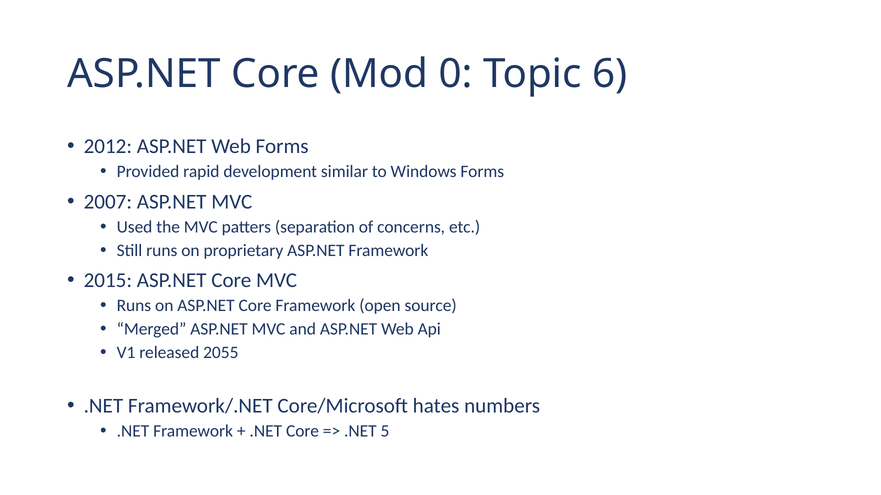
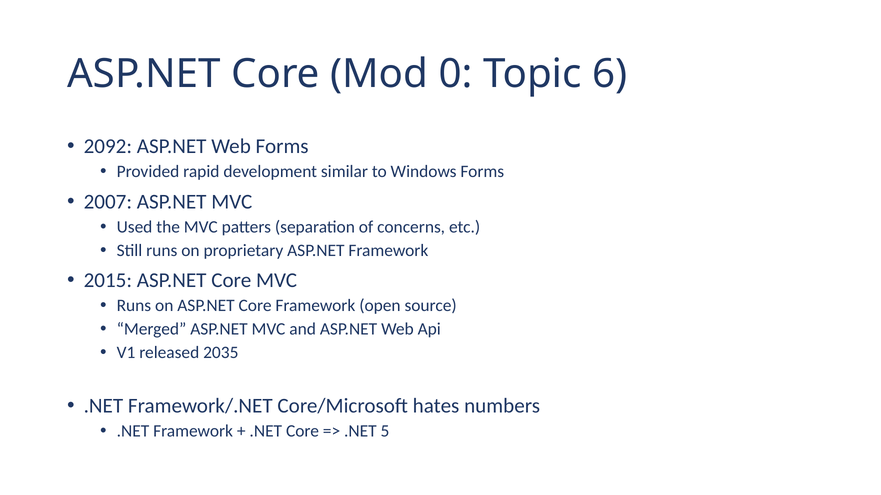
2012: 2012 -> 2092 (108, 146)
2055: 2055 -> 2035 (221, 353)
